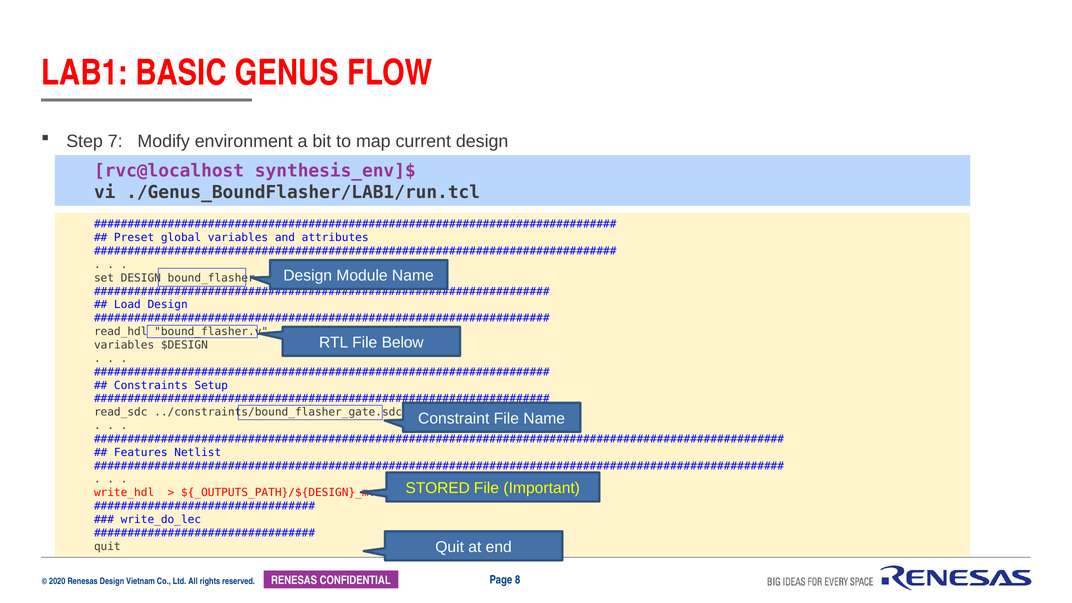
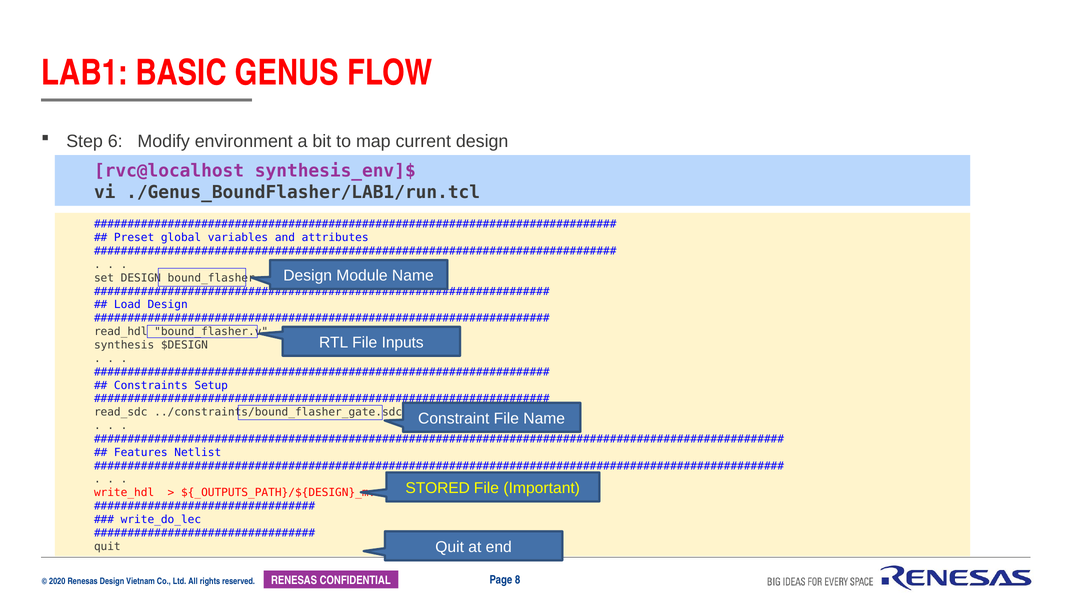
7: 7 -> 6 (115, 142)
Below: Below -> Inputs (403, 342)
variables: variables -> synthesis (124, 345)
